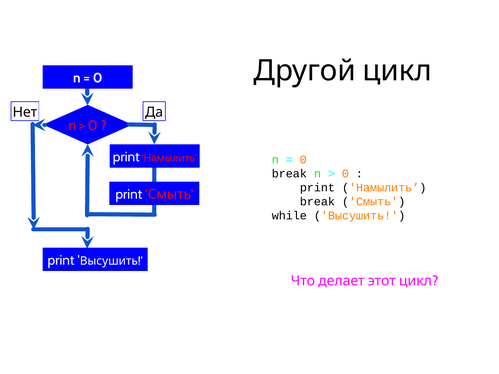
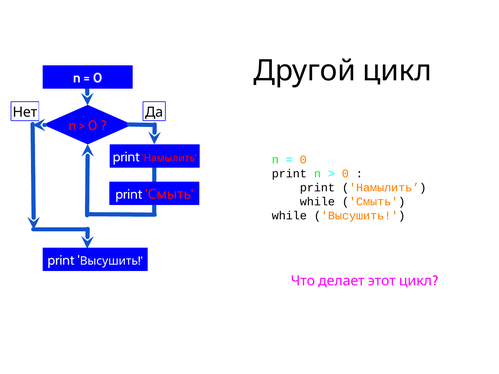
break: break -> print (289, 174)
break: break -> while (317, 202)
